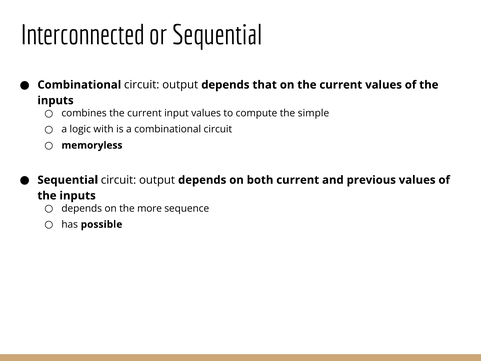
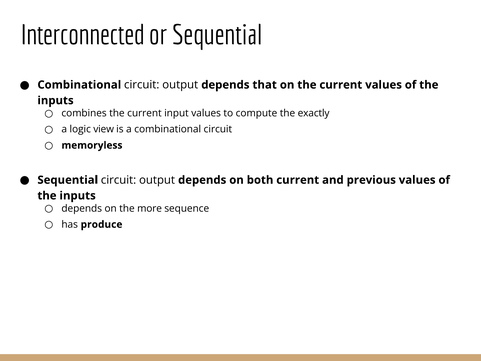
simple: simple -> exactly (314, 113)
with: with -> view (104, 129)
possible: possible -> produce (102, 224)
